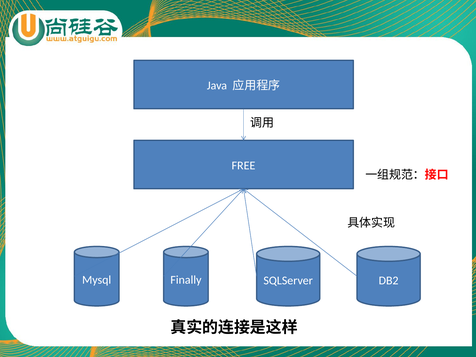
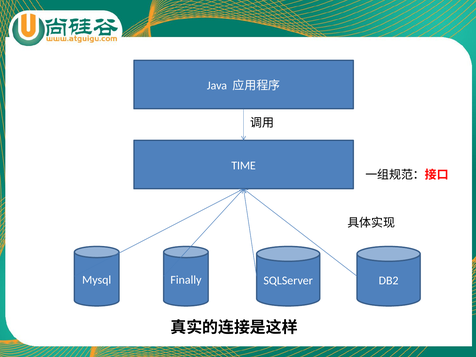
FREE: FREE -> TIME (244, 165)
